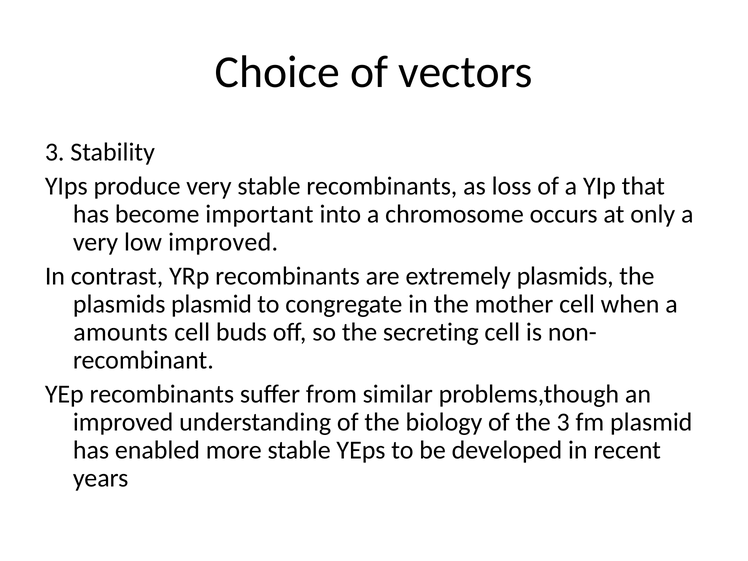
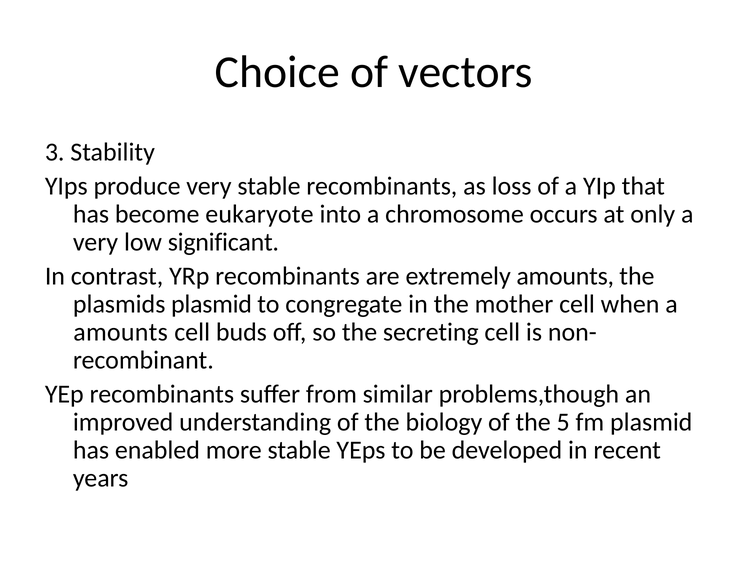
important: important -> eukaryote (259, 214)
low improved: improved -> significant (223, 242)
extremely plasmids: plasmids -> amounts (565, 276)
the 3: 3 -> 5 (563, 422)
